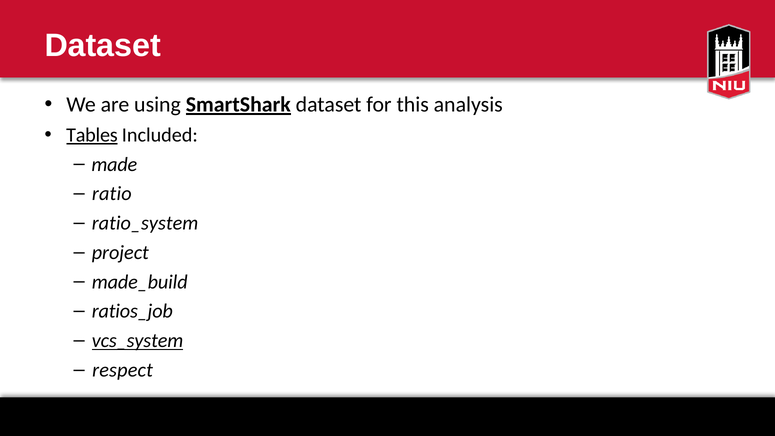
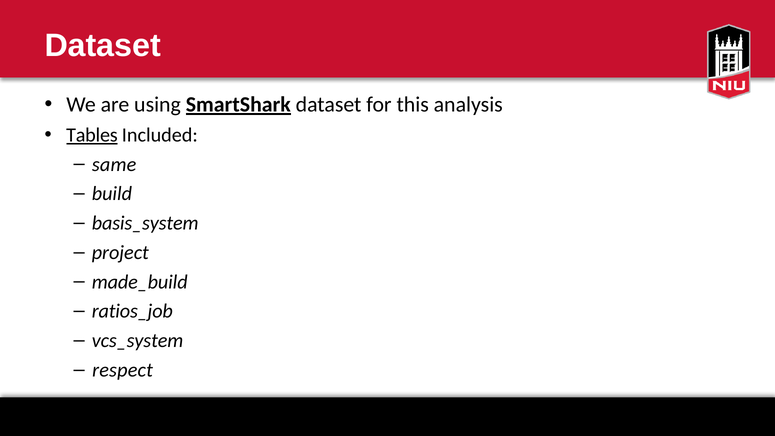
made: made -> same (114, 164)
ratio: ratio -> build (112, 194)
ratio_system: ratio_system -> basis_system (145, 223)
vcs_system underline: present -> none (138, 341)
